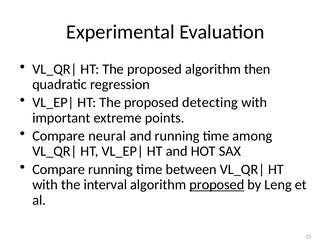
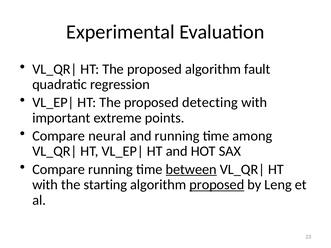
then: then -> fault (257, 69)
between underline: none -> present (191, 169)
interval: interval -> starting (105, 185)
